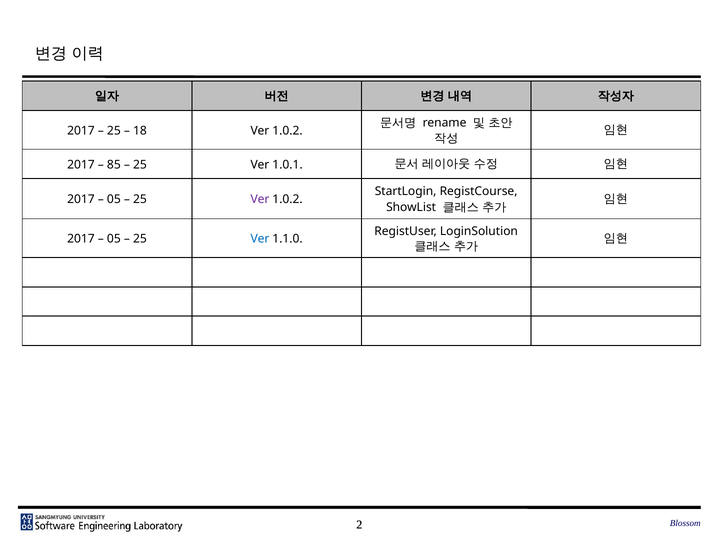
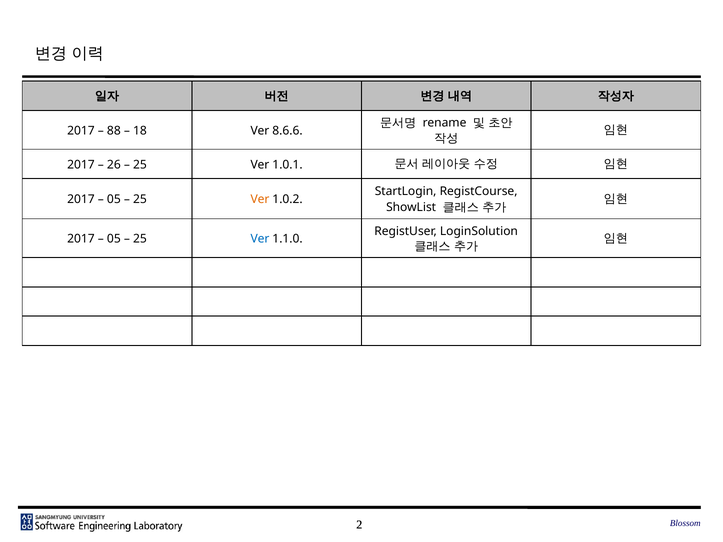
25: 25 -> 88 (114, 131)
18 Ver 1.0.2: 1.0.2 -> 8.6.6 (288, 131)
85: 85 -> 26 (114, 165)
Ver colour: purple -> orange (260, 199)
